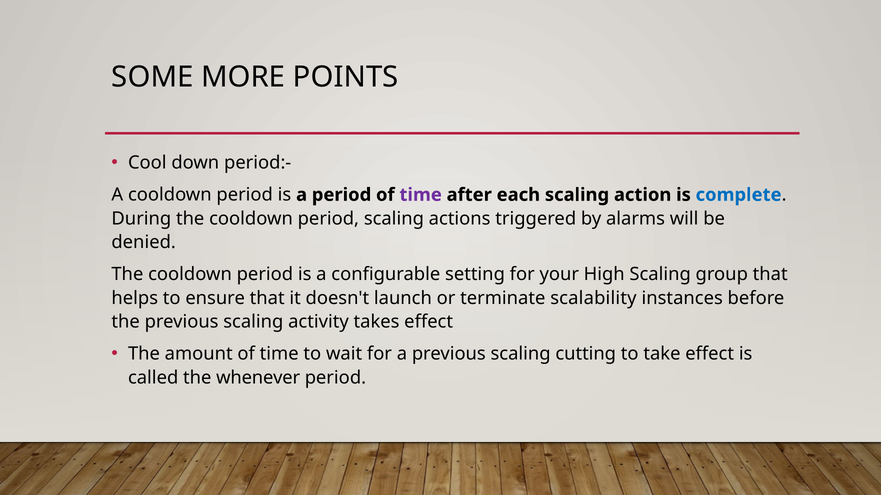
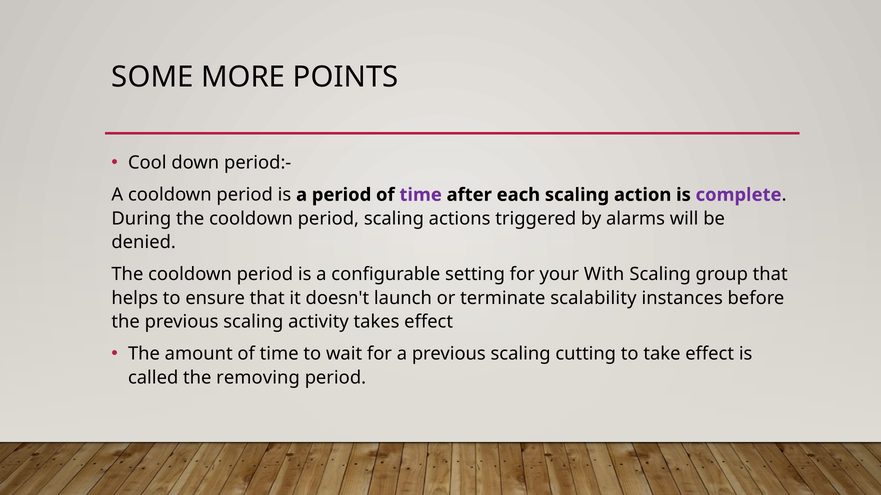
complete colour: blue -> purple (739, 195)
High: High -> With (604, 275)
whenever: whenever -> removing (258, 378)
